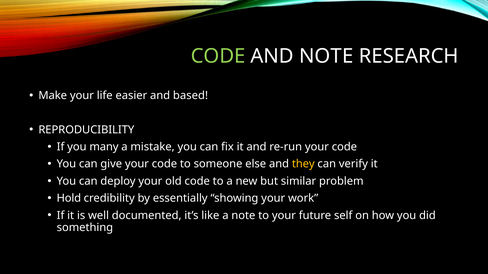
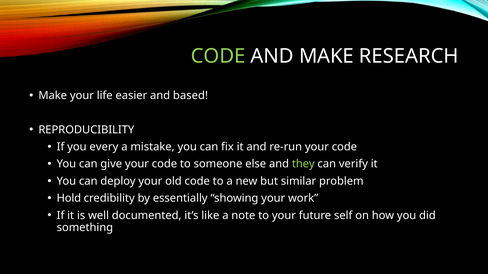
AND NOTE: NOTE -> MAKE (326, 56)
many: many -> every (104, 147)
they colour: yellow -> light green (303, 164)
